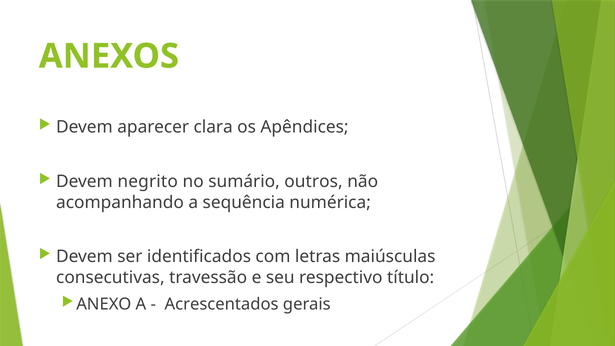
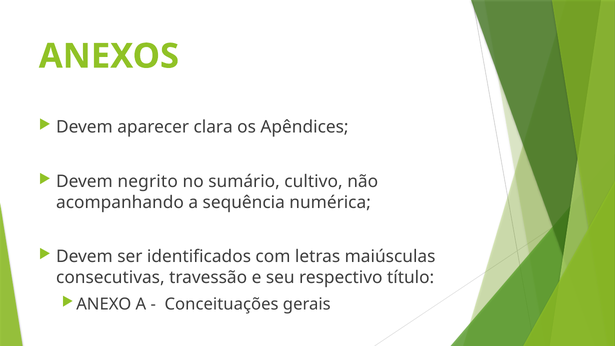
outros: outros -> cultivo (314, 182)
Acrescentados: Acrescentados -> Conceituações (222, 304)
